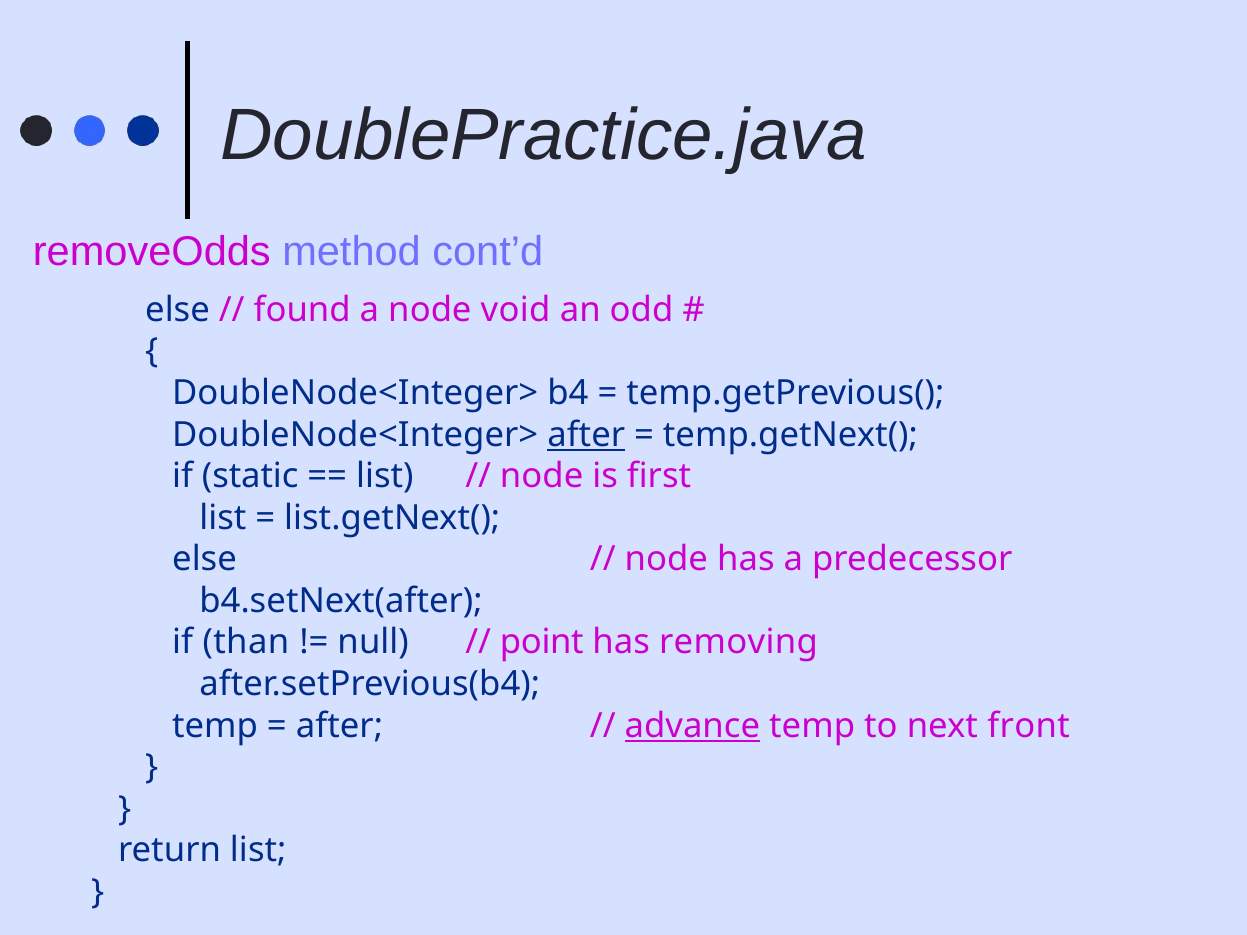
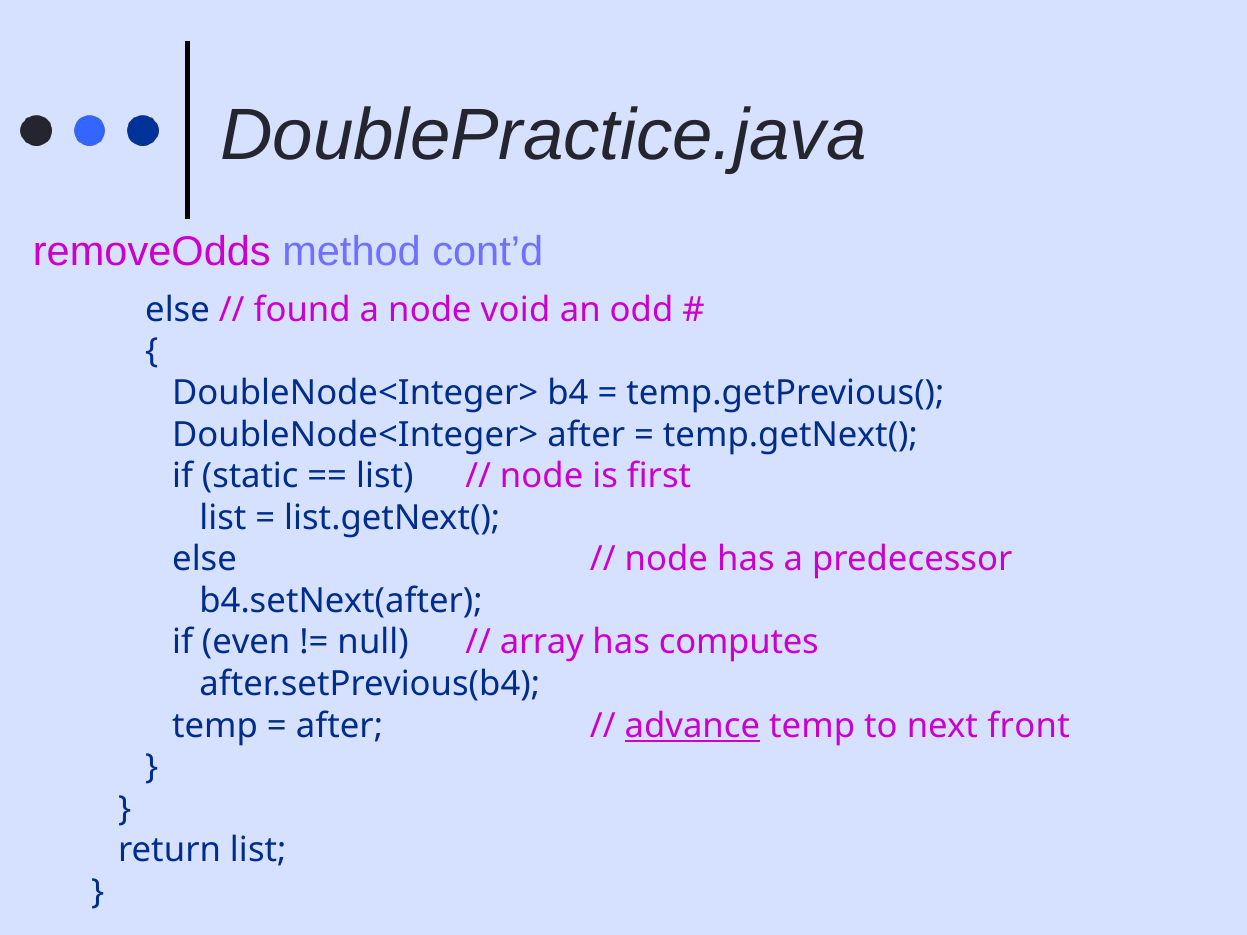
after underline: present -> none (586, 435)
than: than -> even (246, 643)
point: point -> array (542, 643)
removing: removing -> computes (739, 643)
